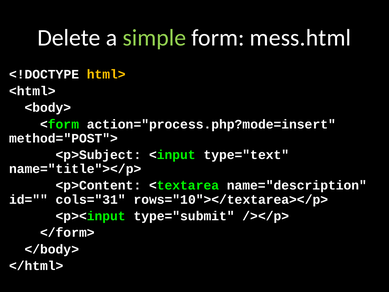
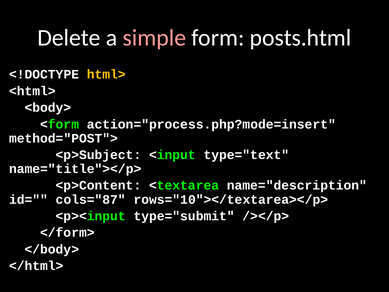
simple colour: light green -> pink (154, 38)
mess.html: mess.html -> posts.html (301, 38)
cols="31: cols="31 -> cols="87 (91, 199)
